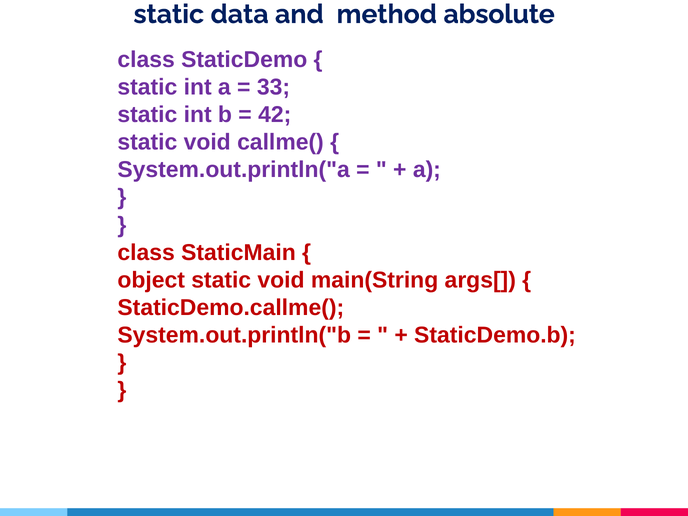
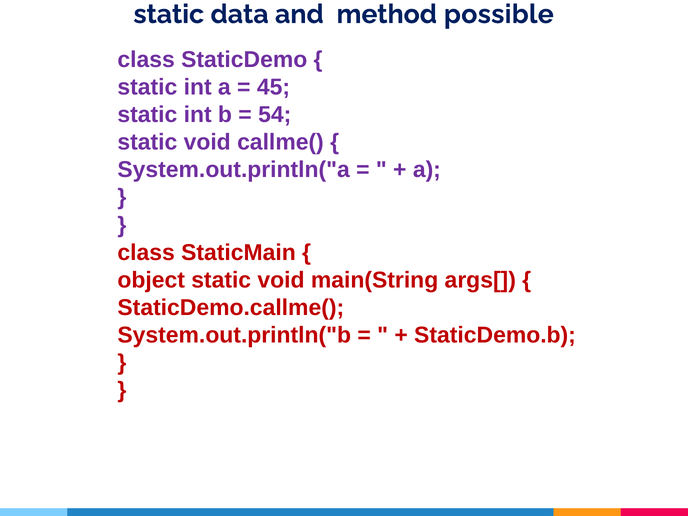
absolute: absolute -> possible (499, 14)
33: 33 -> 45 (273, 87)
42: 42 -> 54 (275, 115)
